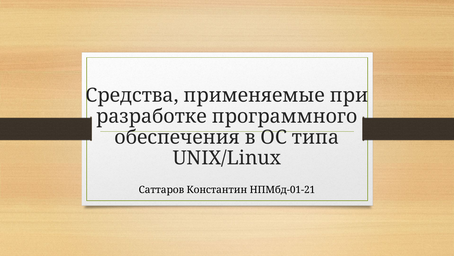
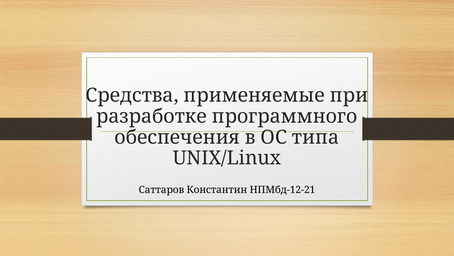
НПМбд-01-21: НПМбд-01-21 -> НПМбд-12-21 (282, 189)
